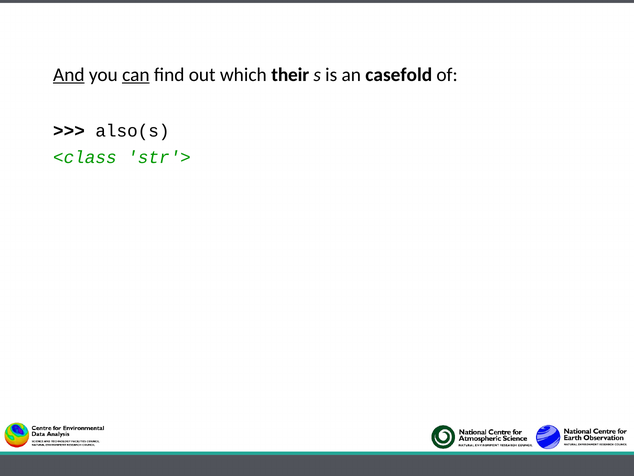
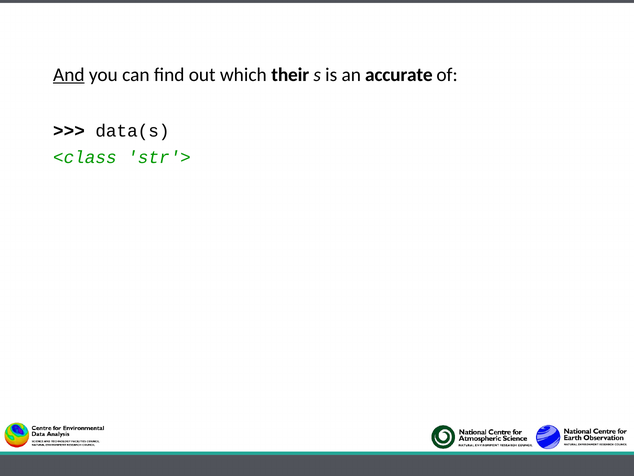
can underline: present -> none (136, 75)
casefold: casefold -> accurate (399, 75)
also(s: also(s -> data(s (132, 131)
